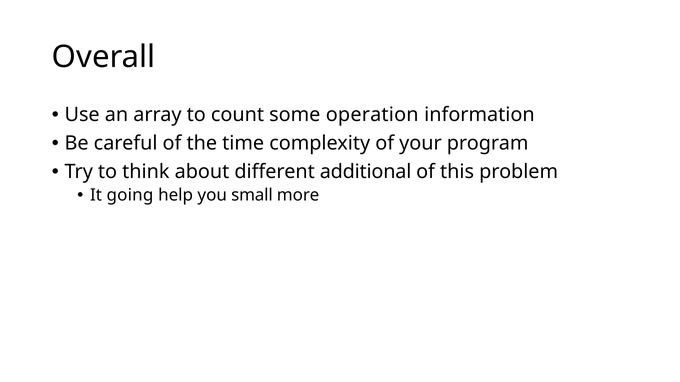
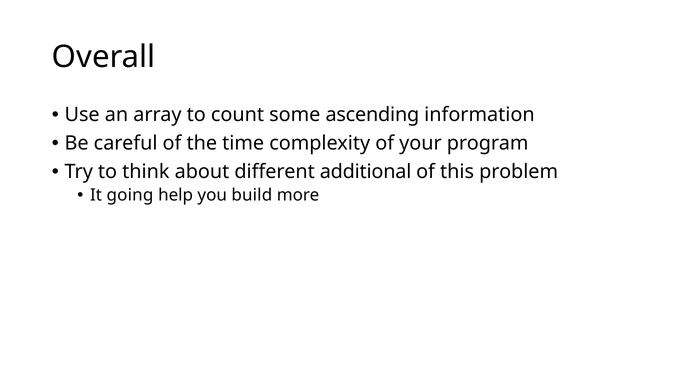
operation: operation -> ascending (372, 115)
small: small -> build (252, 195)
